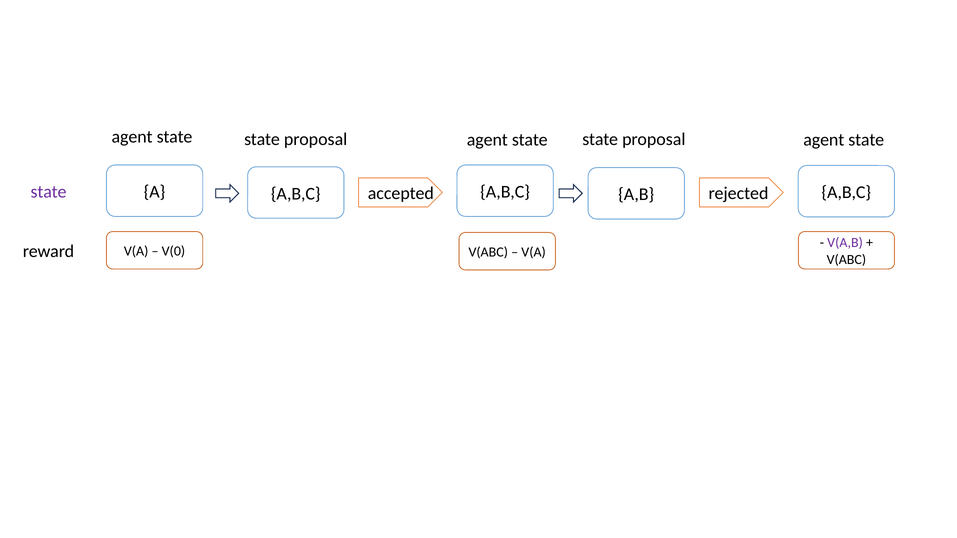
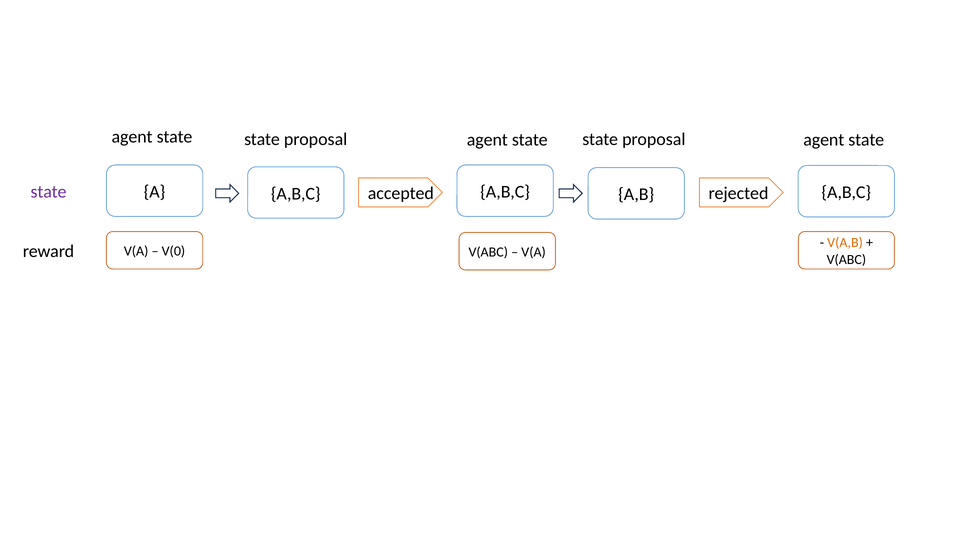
V(A,B colour: purple -> orange (845, 243)
